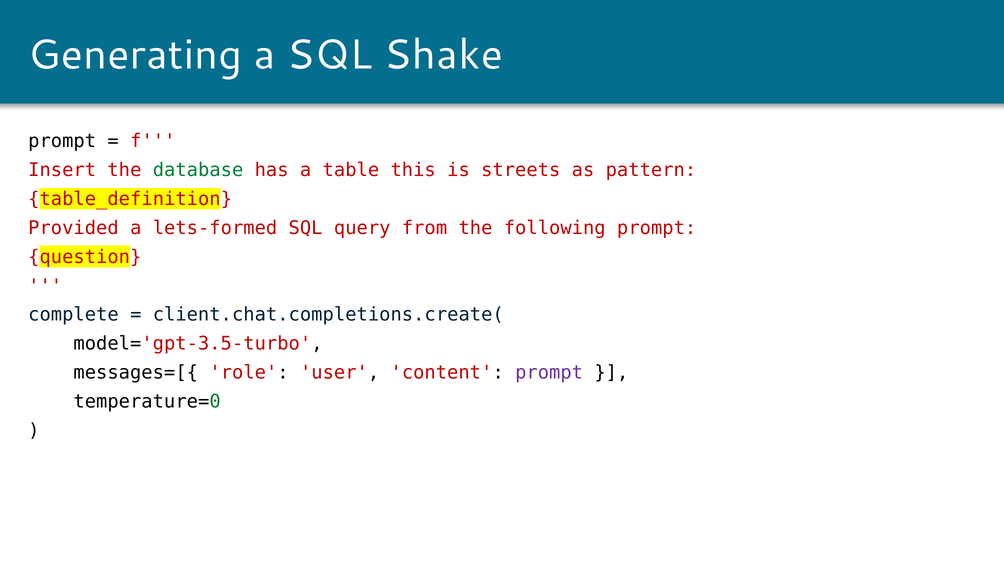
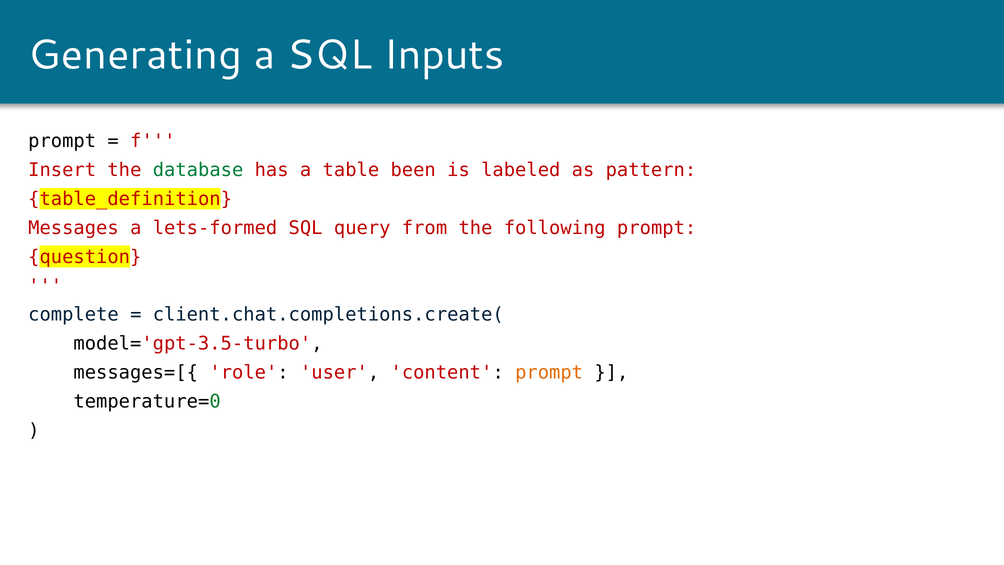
Shake: Shake -> Inputs (444, 55)
this: this -> been (413, 170)
streets: streets -> labeled (521, 170)
Provided: Provided -> Messages (73, 228)
prompt colour: purple -> orange (549, 372)
